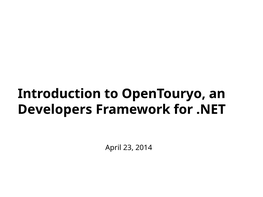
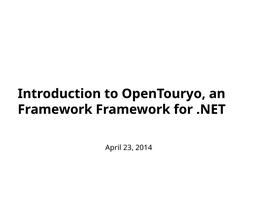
Developers: Developers -> Framework (55, 110)
